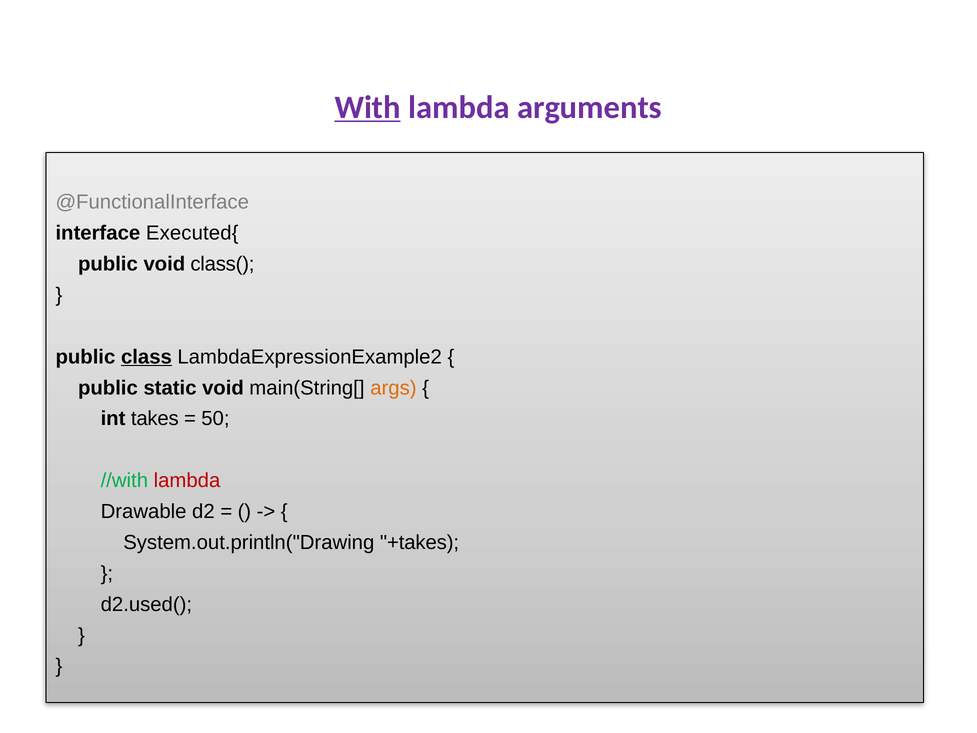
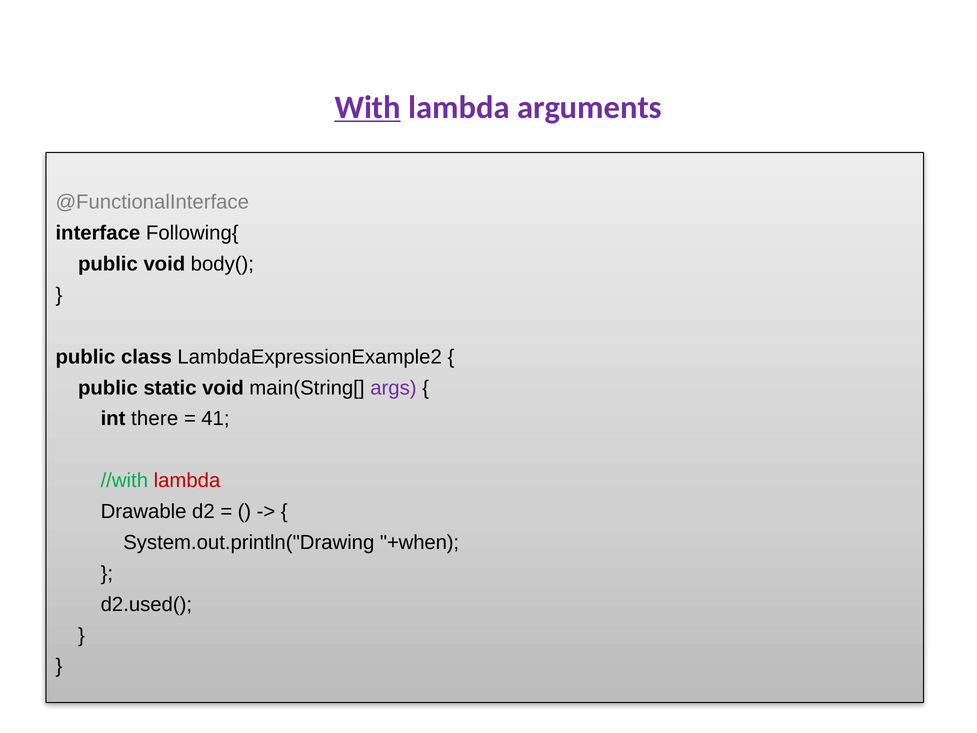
Executed{: Executed{ -> Following{ (192, 233)
class(: class( -> body( (222, 264)
class underline: present -> none (146, 357)
args colour: orange -> purple (393, 388)
takes: takes -> there (155, 419)
50: 50 -> 41 (215, 419)
+takes: +takes -> +when (420, 542)
